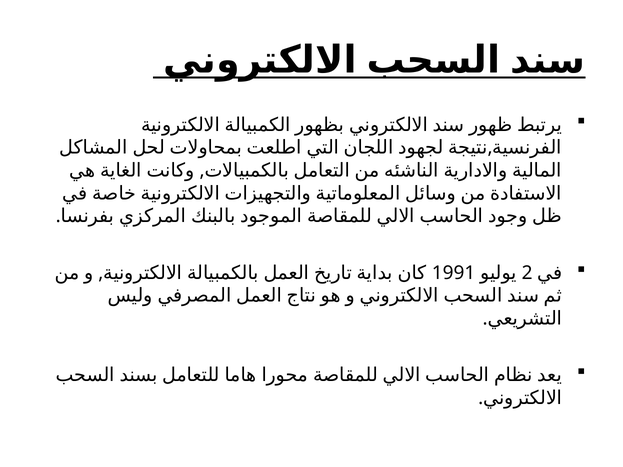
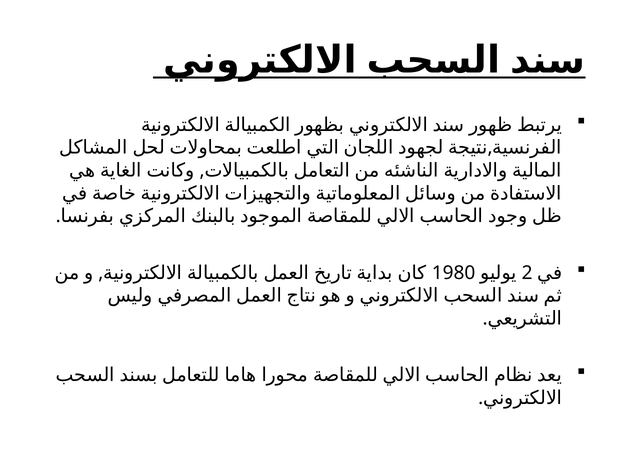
1991: 1991 -> 1980 (454, 273)
